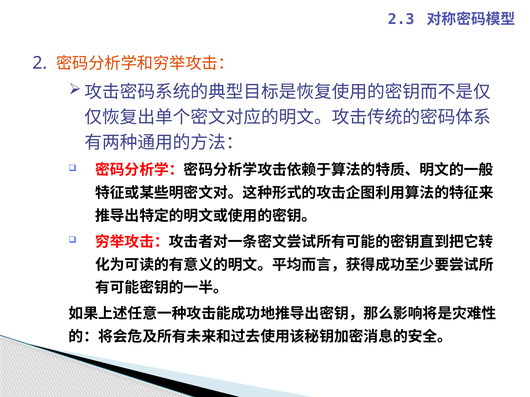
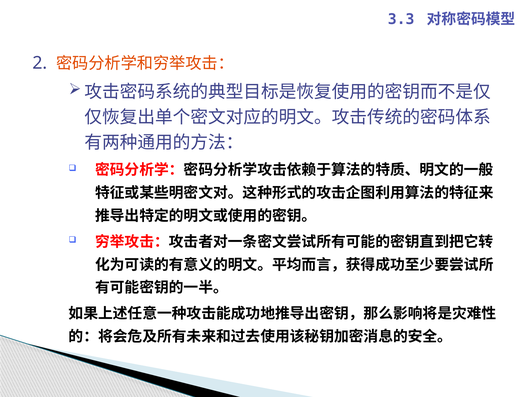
2.3: 2.3 -> 3.3 (401, 19)
